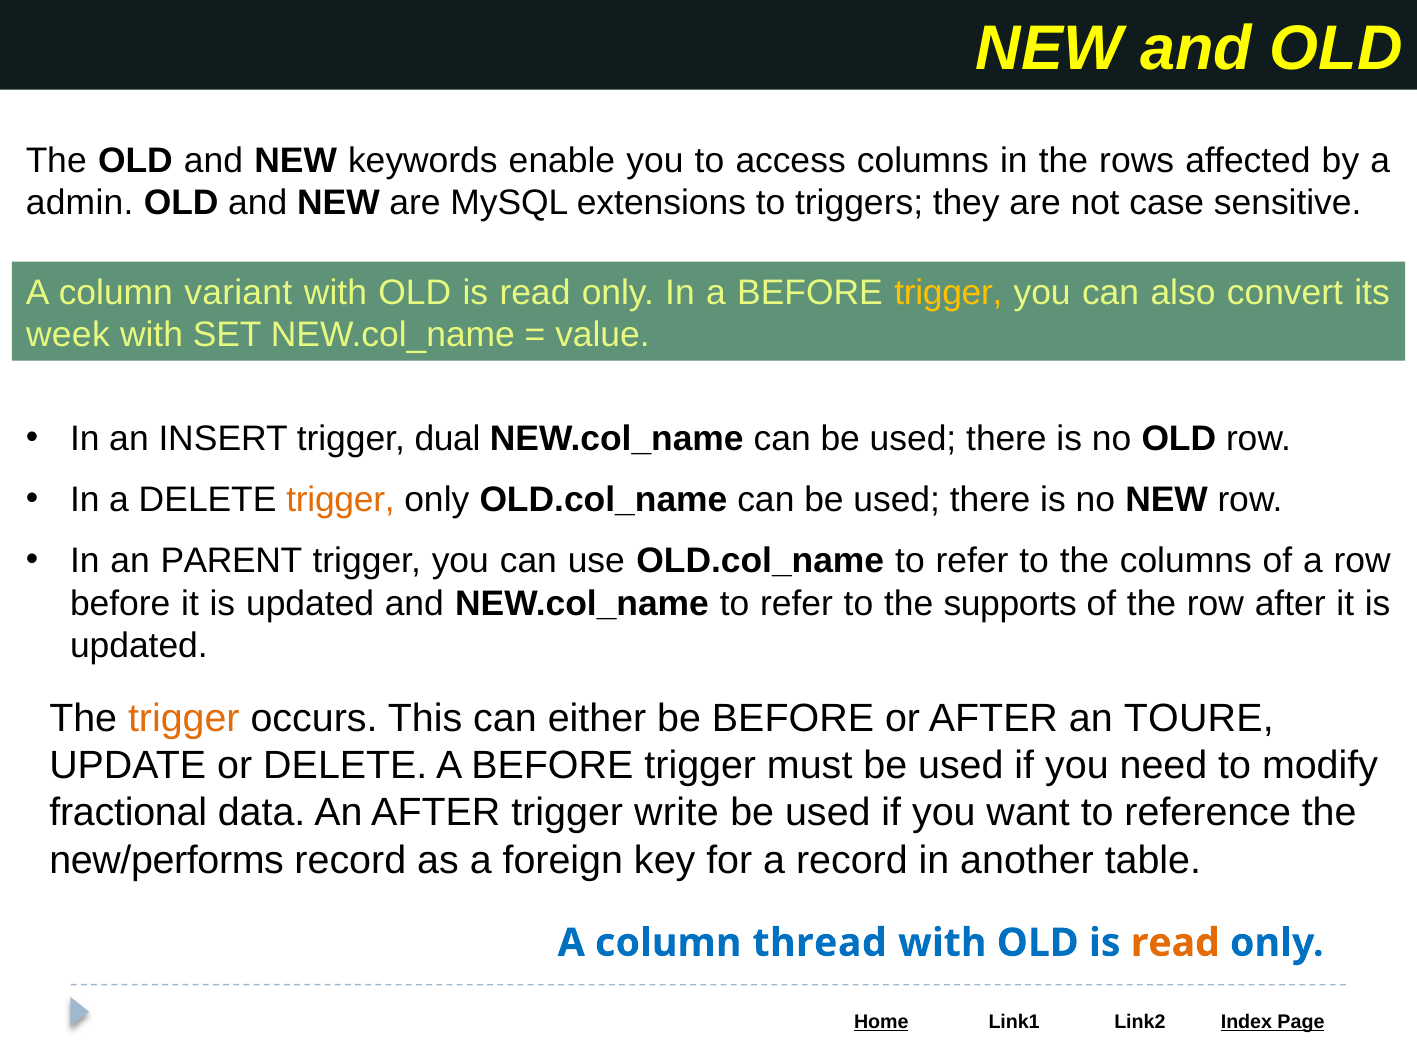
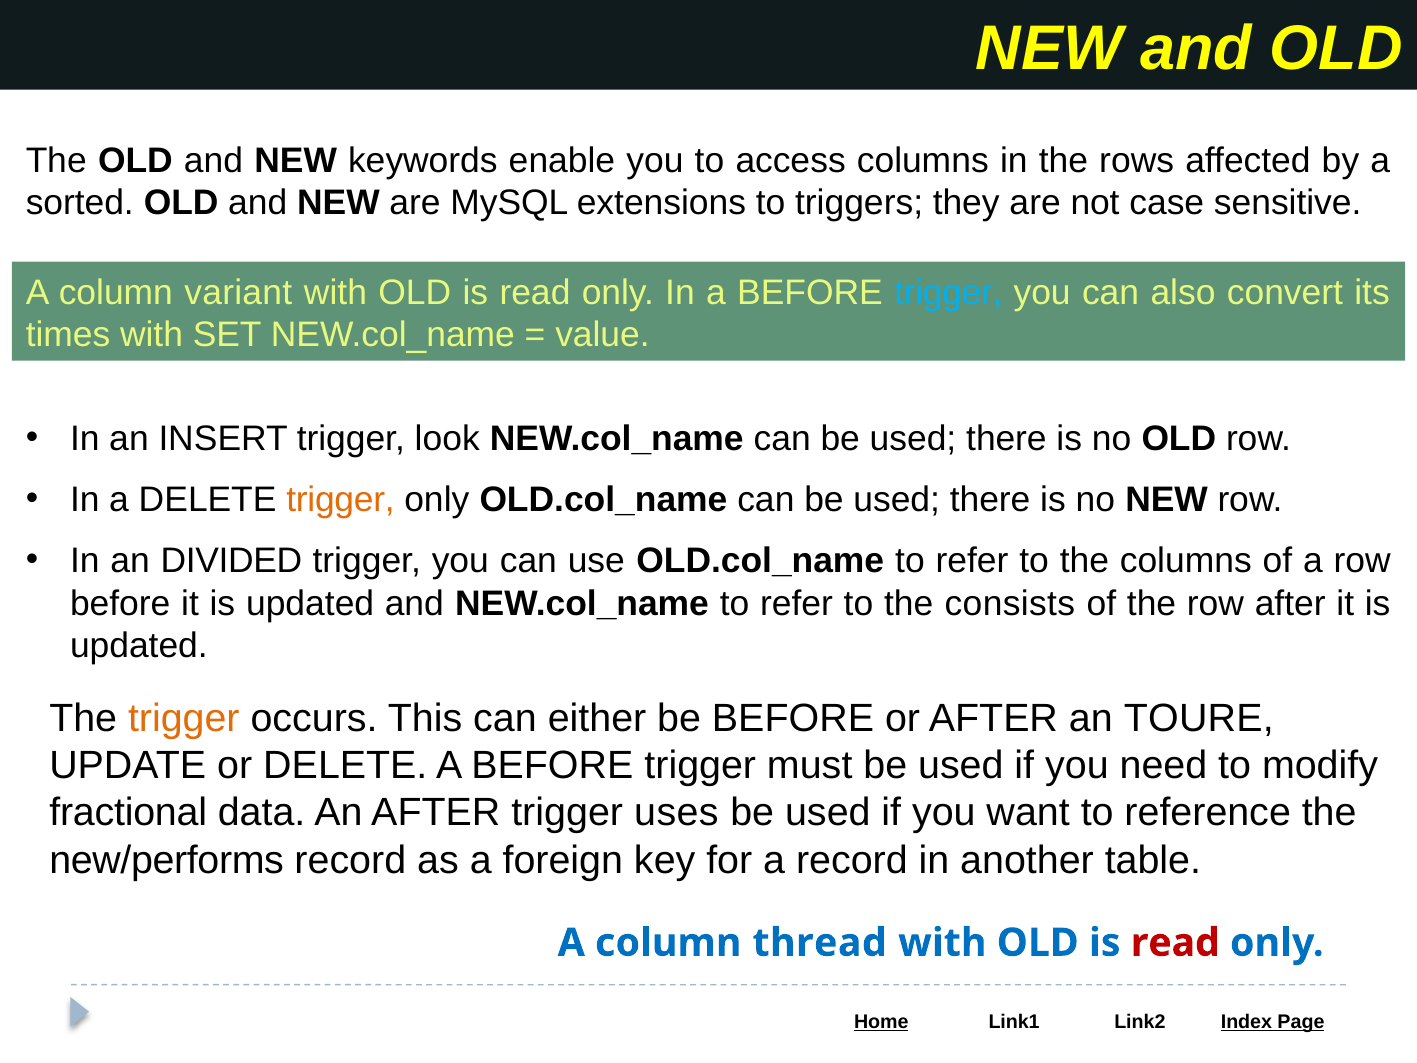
admin: admin -> sorted (80, 203)
trigger colour: yellow -> light blue (948, 292)
week: week -> times (68, 335)
dual: dual -> look (447, 438)
PARENT: PARENT -> DIVIDED (231, 561)
supports: supports -> consists (1010, 603)
write: write -> uses (676, 813)
read colour: orange -> red (1175, 943)
